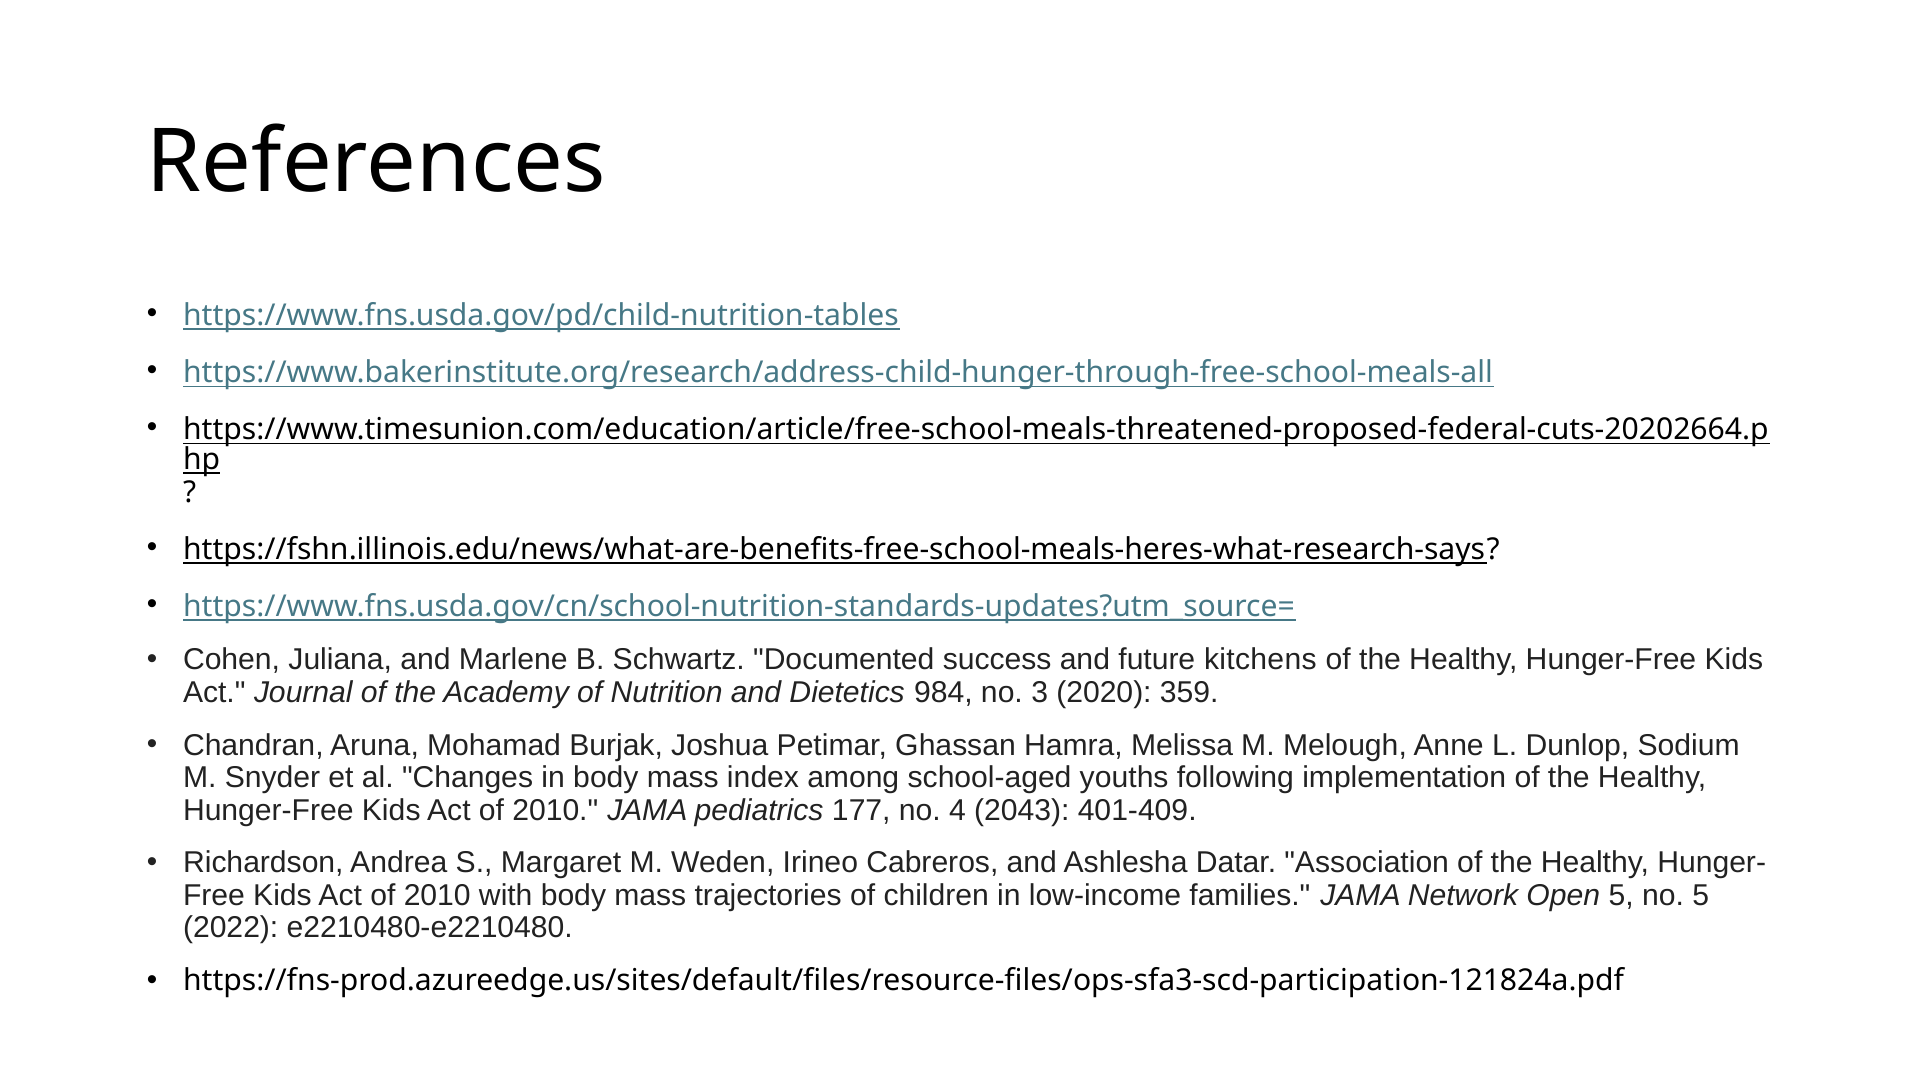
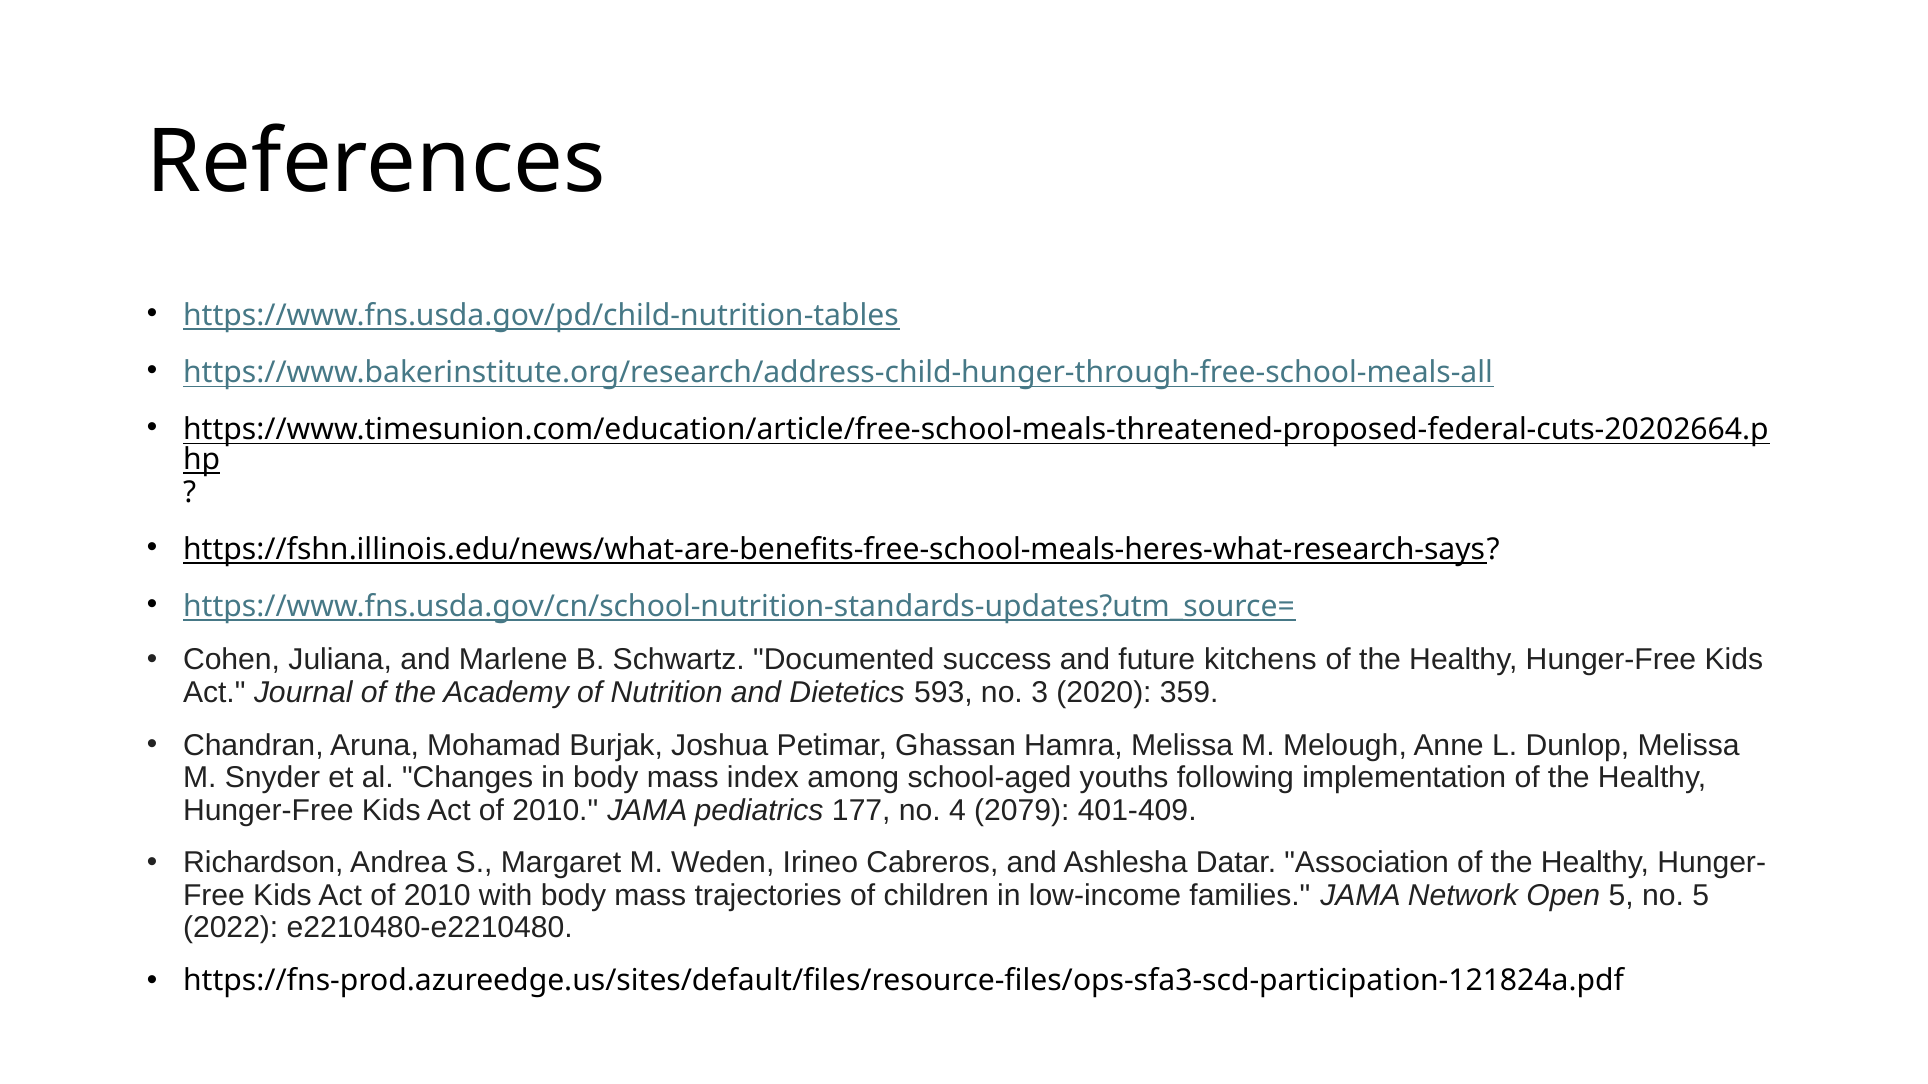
984: 984 -> 593 (943, 693)
Dunlop Sodium: Sodium -> Melissa (1689, 746)
2043: 2043 -> 2079 (1022, 811)
